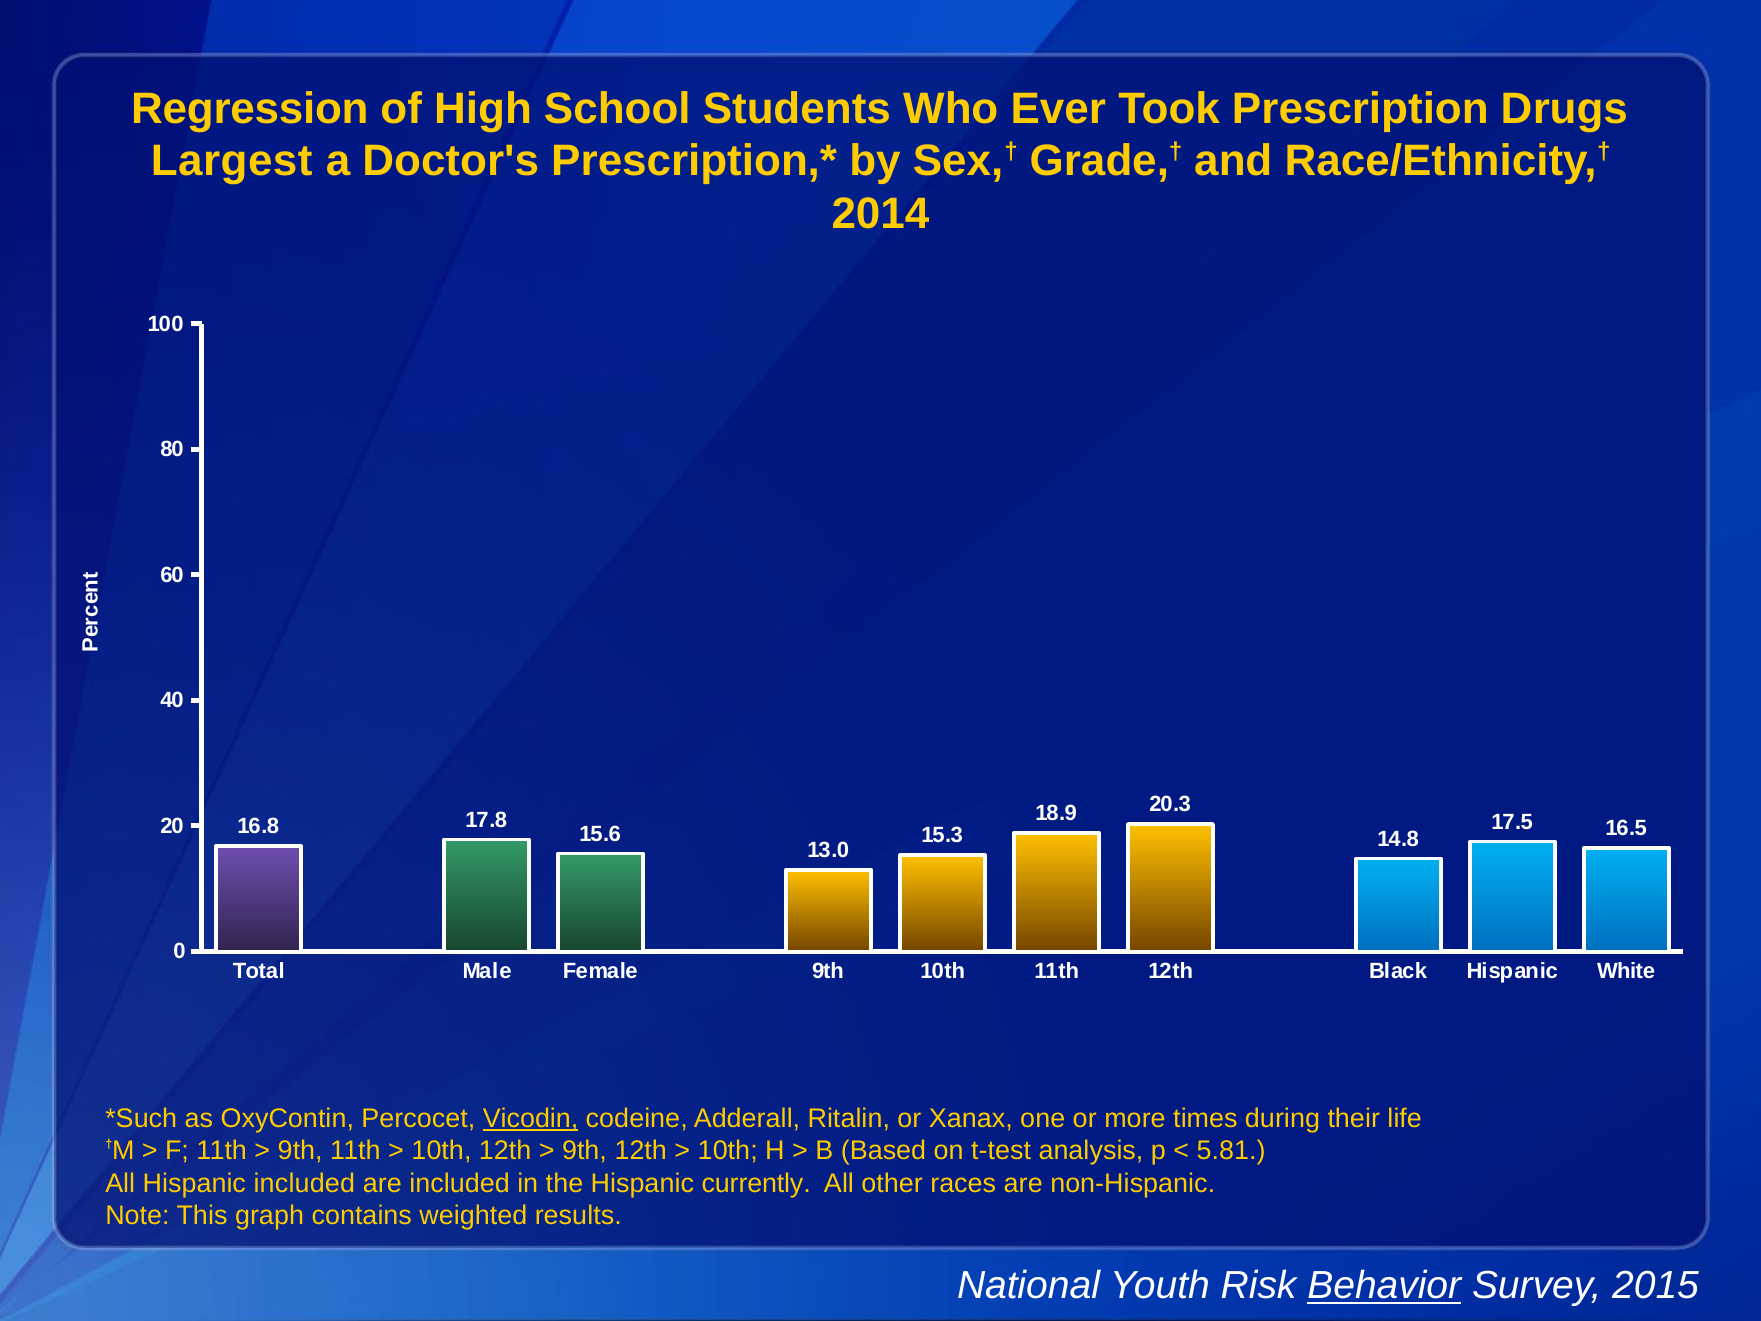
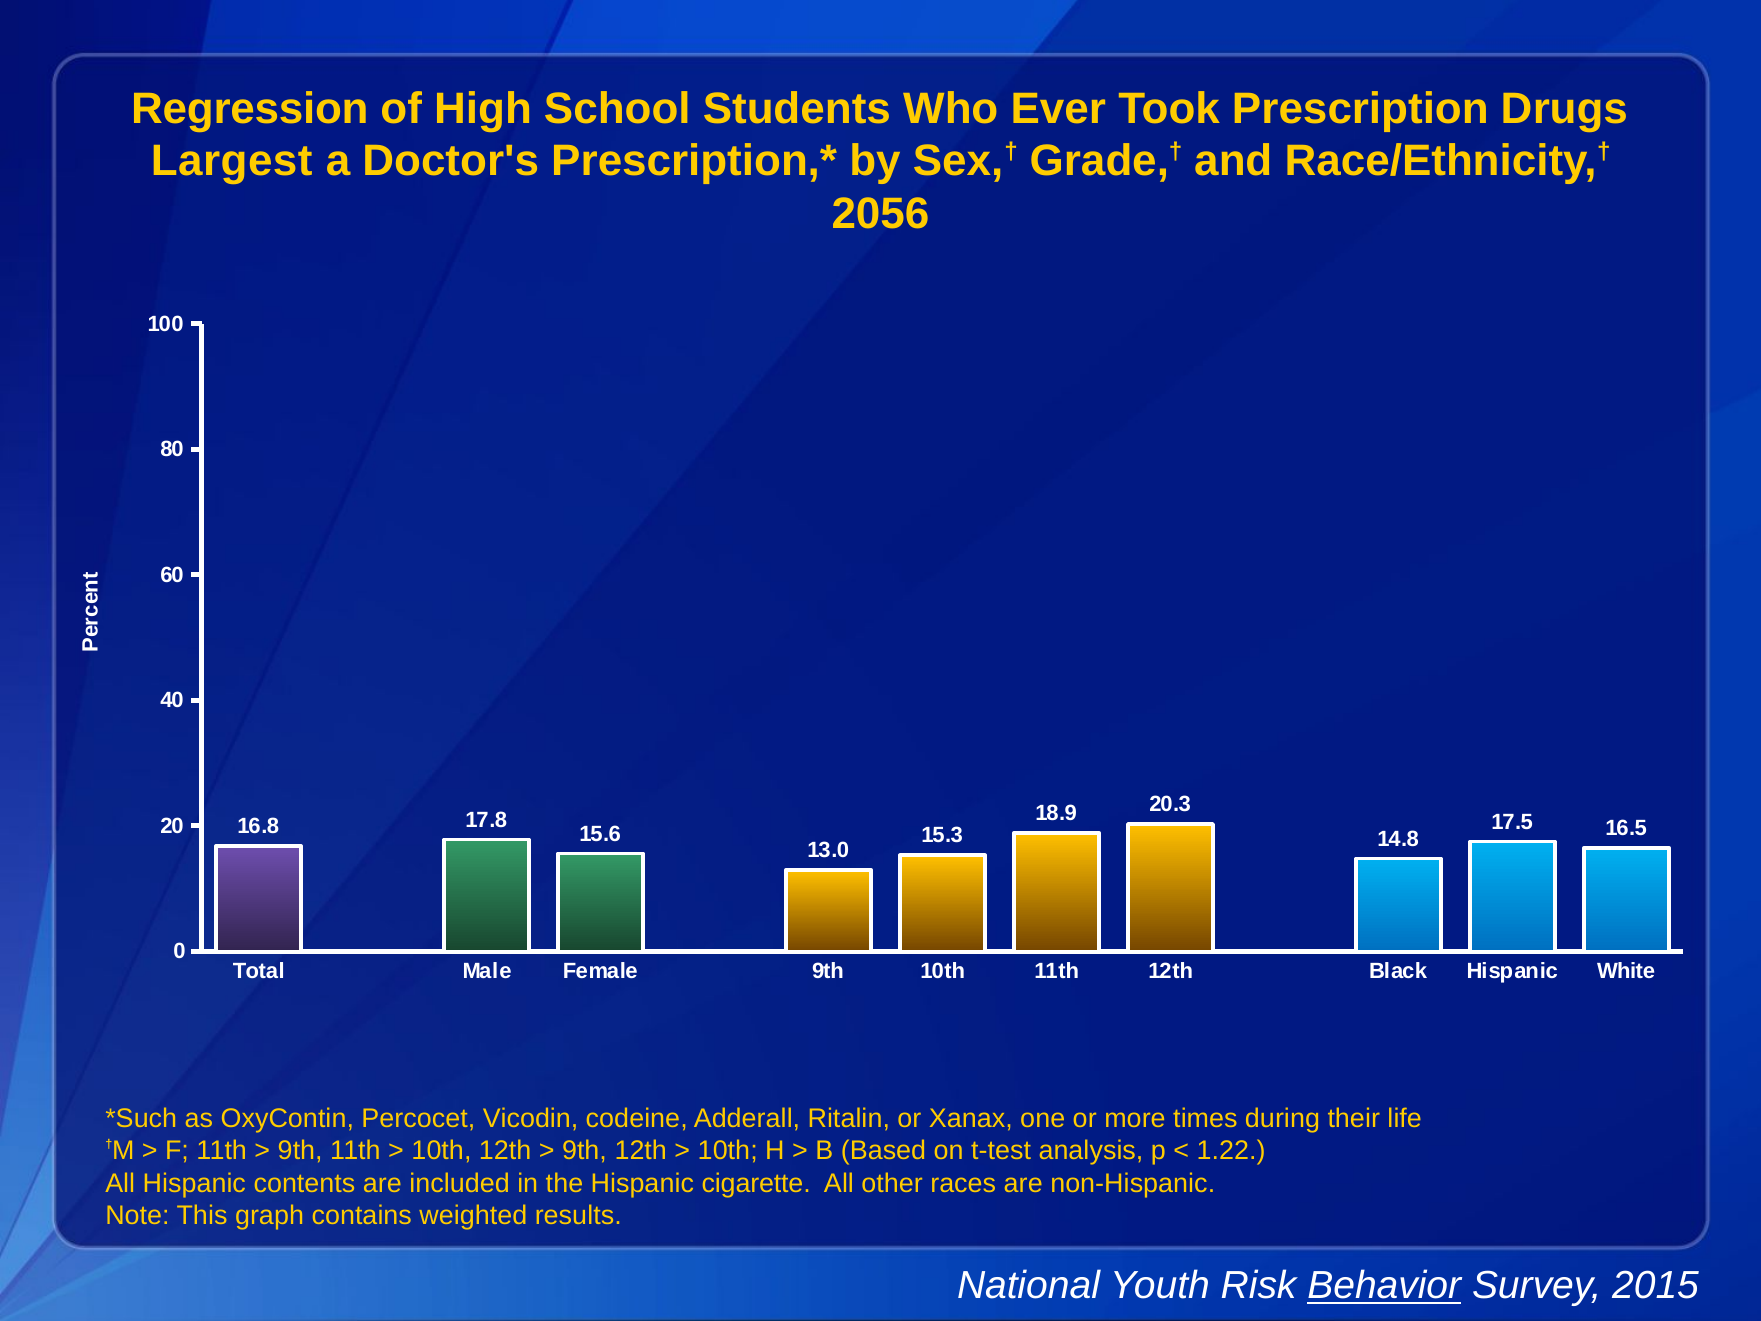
2014: 2014 -> 2056 (880, 214)
Vicodin underline: present -> none (531, 1118)
5.81: 5.81 -> 1.22 (1231, 1151)
Hispanic included: included -> contents (304, 1183)
currently: currently -> cigarette (756, 1183)
